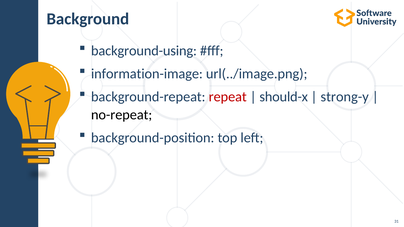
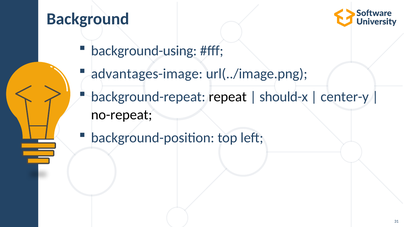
information-image: information-image -> advantages-image (147, 74)
repeat colour: red -> black (228, 97)
strong-y: strong-y -> center-y (345, 97)
